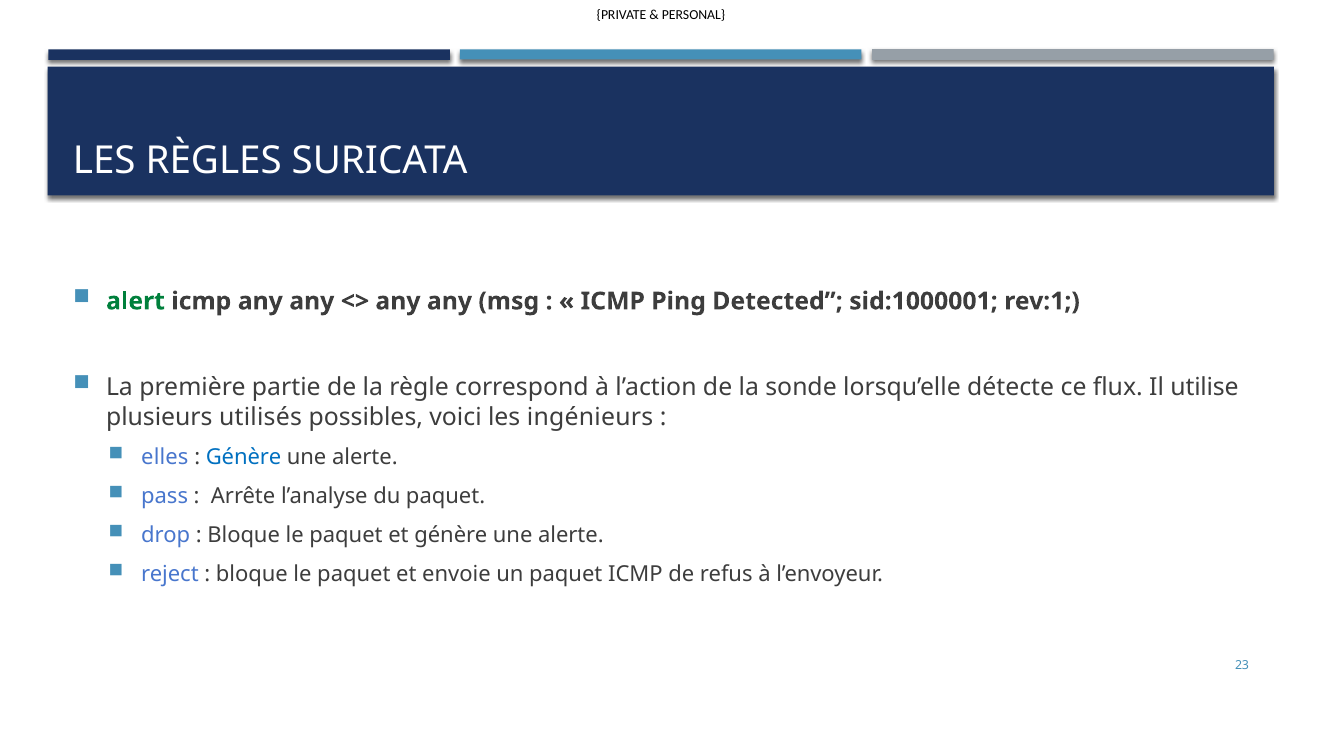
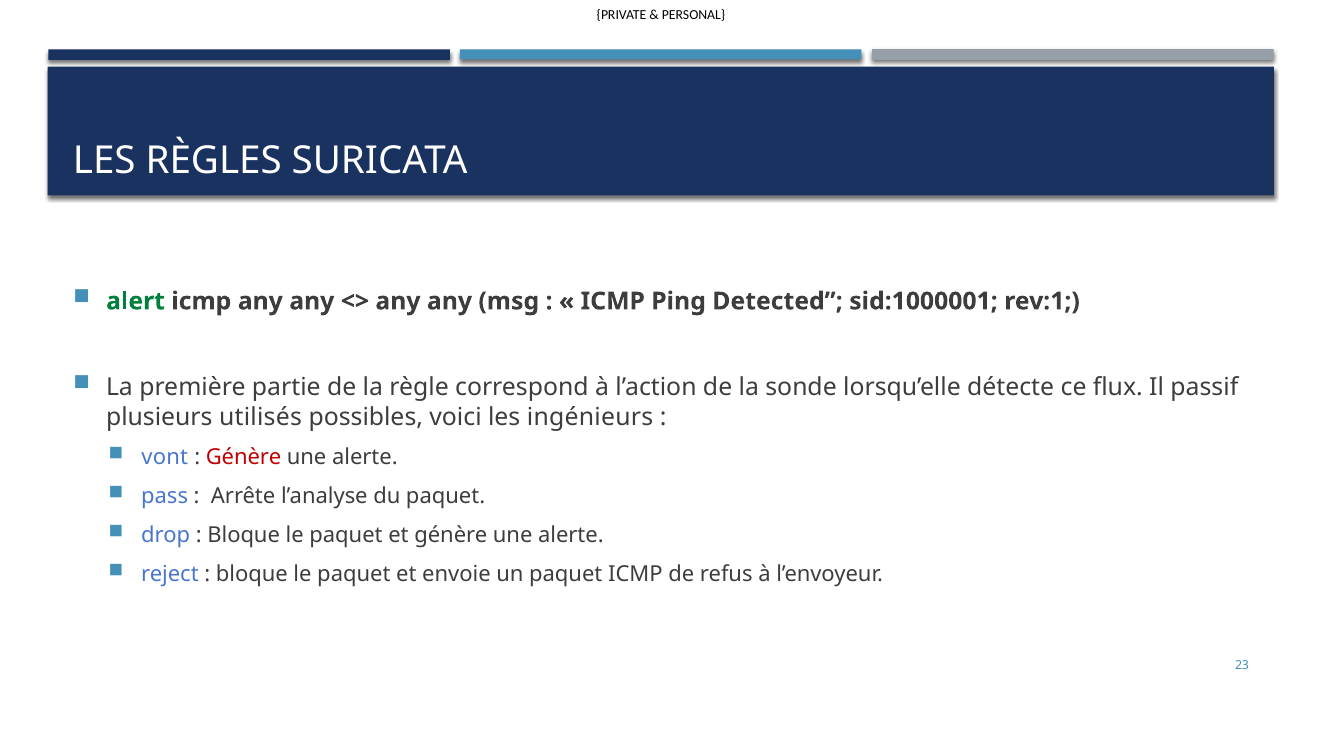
utilise: utilise -> passif (1204, 387)
elles: elles -> vont (165, 458)
Génère colour: blue -> red (244, 458)
